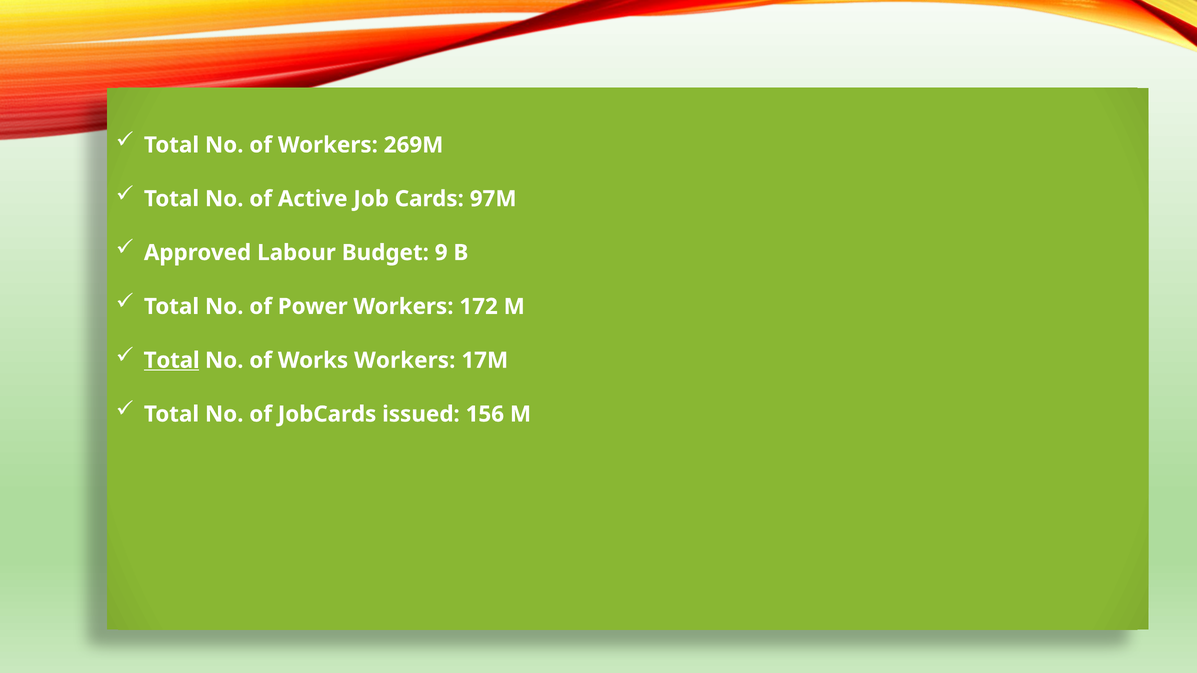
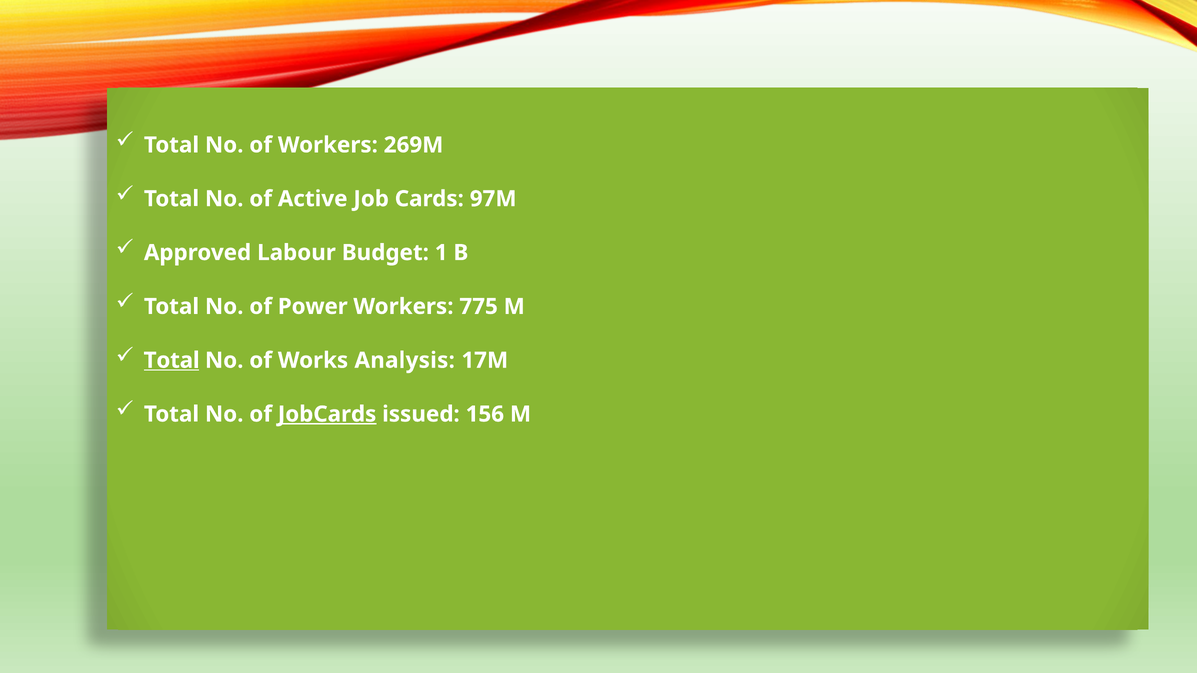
9: 9 -> 1 (441, 253)
172: 172 -> 775 (479, 307)
Works Workers: Workers -> Analysis (405, 361)
JobCards underline: none -> present (327, 414)
